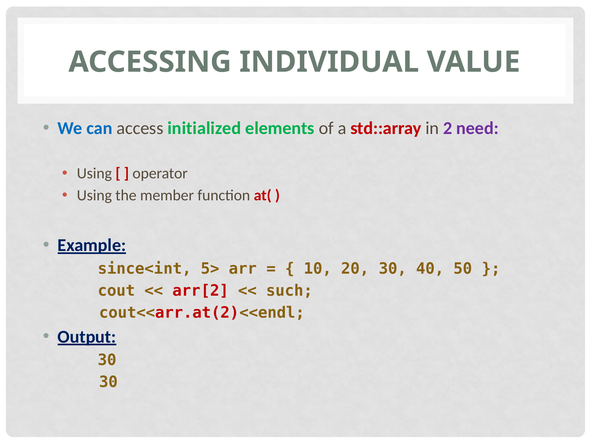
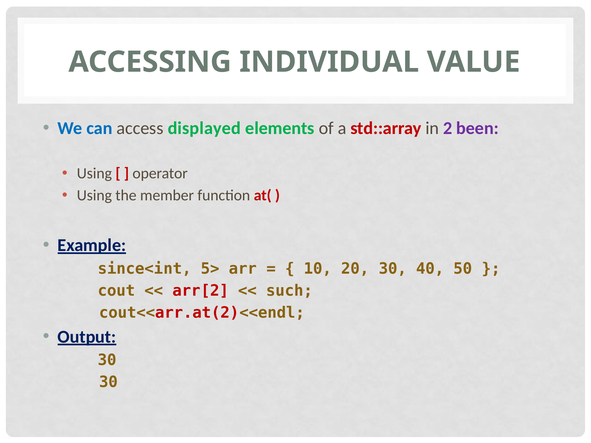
initialized: initialized -> displayed (204, 128)
need: need -> been (477, 128)
